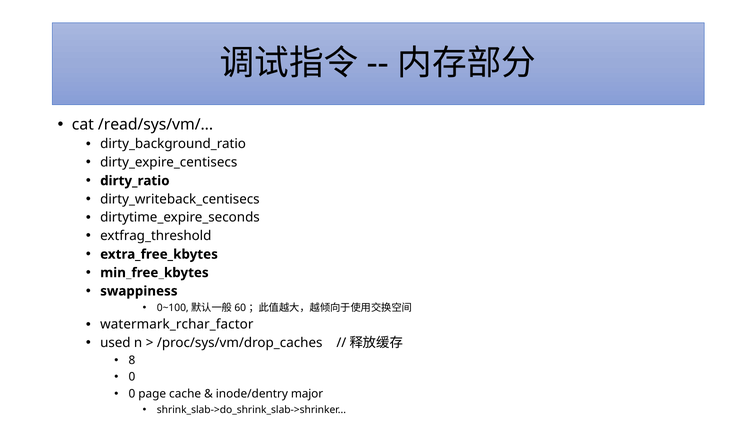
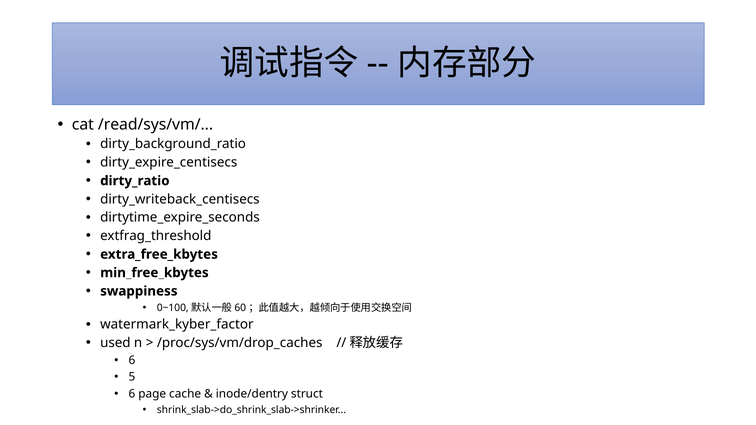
watermark_rchar_factor: watermark_rchar_factor -> watermark_kyber_factor (177, 325)
8: 8 -> 6 (132, 361)
0: 0 -> 5 (132, 377)
0: 0 -> 6 (132, 394)
major: major -> struct (307, 394)
